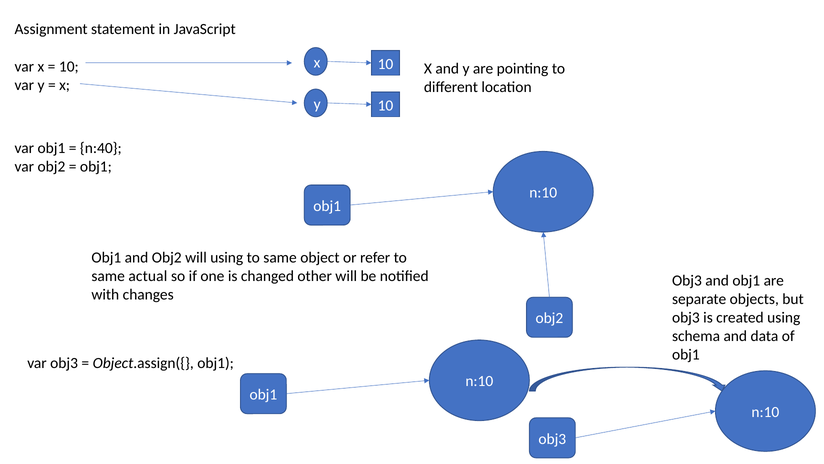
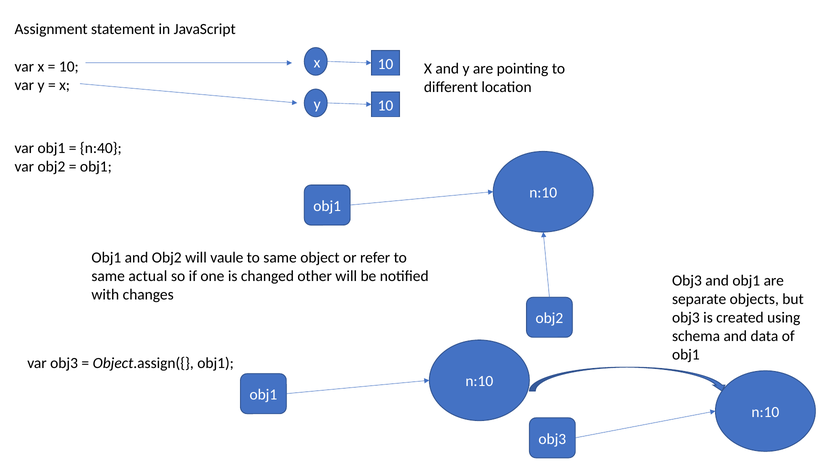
will using: using -> vaule (227, 257)
